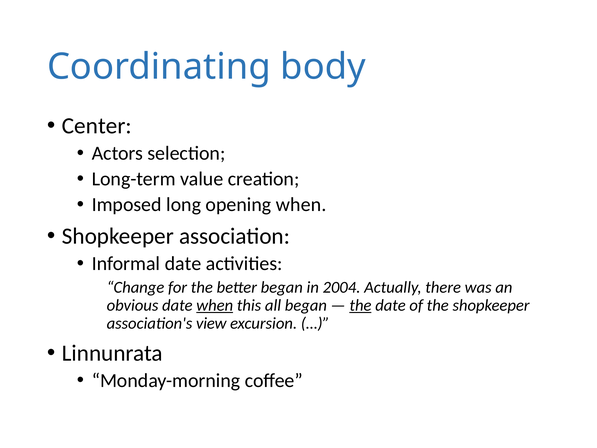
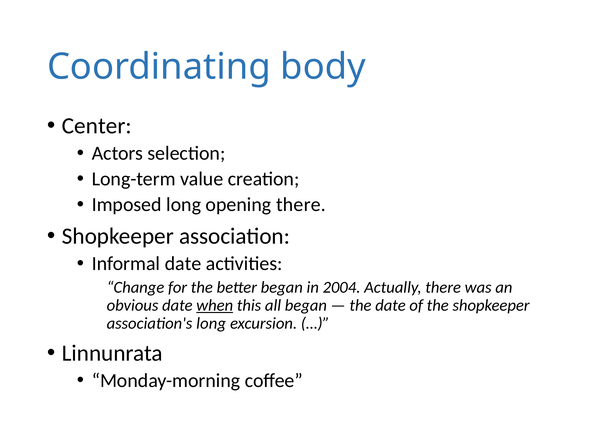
opening when: when -> there (301, 204)
the underline: present -> none (360, 305)
association's view: view -> long (211, 323)
